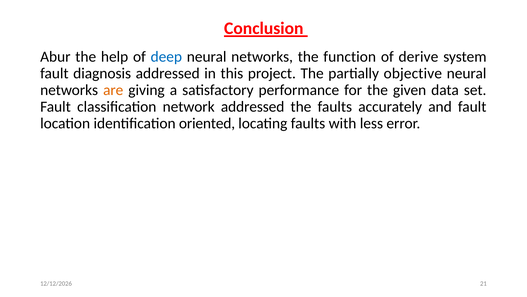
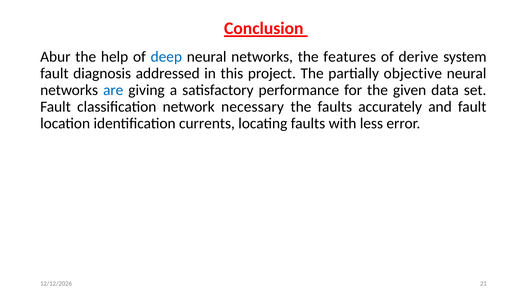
function: function -> features (350, 57)
are colour: orange -> blue (113, 90)
network addressed: addressed -> necessary (252, 106)
oriented: oriented -> currents (207, 123)
